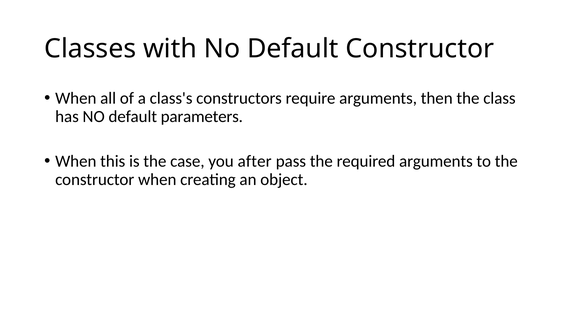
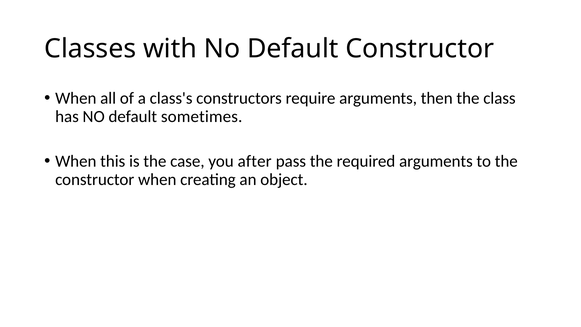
parameters: parameters -> sometimes (202, 117)
